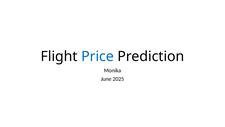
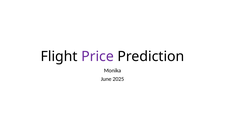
Price colour: blue -> purple (98, 56)
